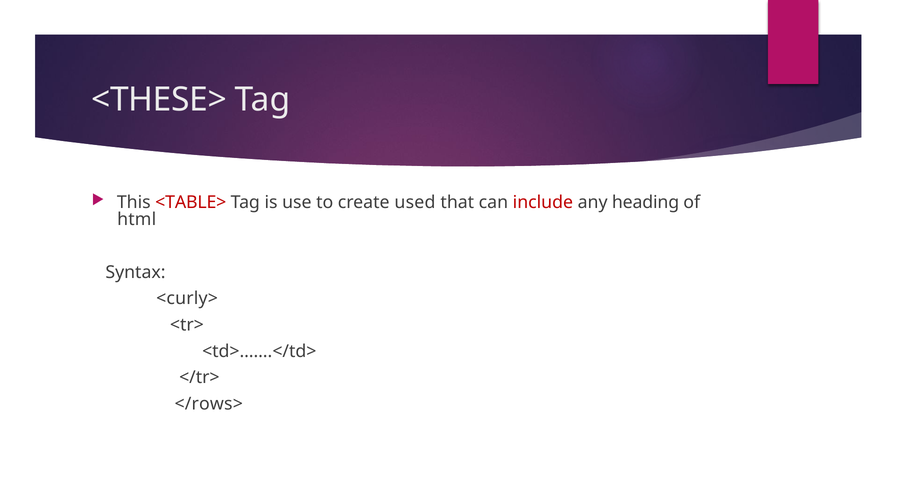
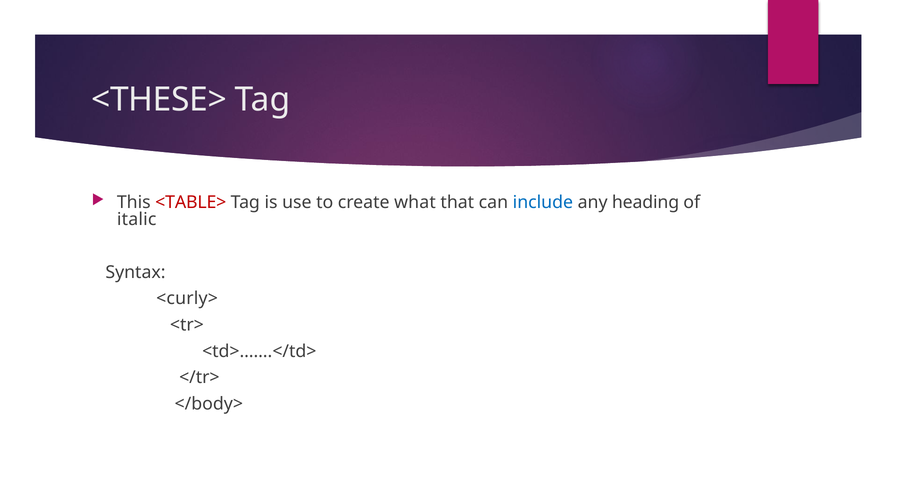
used: used -> what (415, 203)
include colour: red -> blue (543, 203)
html: html -> italic (137, 220)
</rows>: </rows> -> </body> (209, 404)
